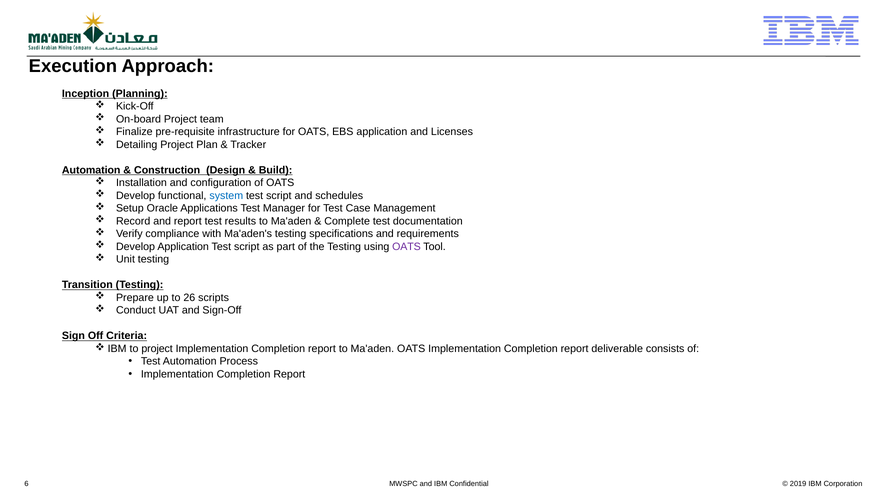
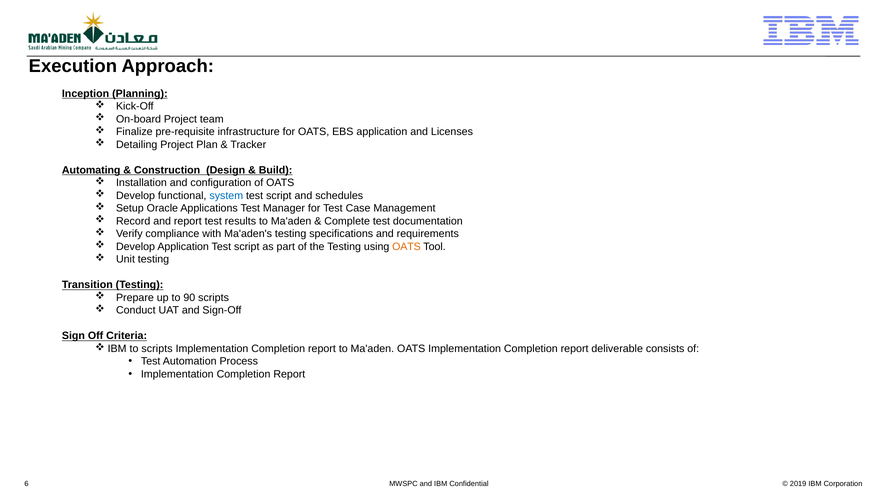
Automation: Automation -> Automating (91, 170)
OATS colour: purple -> orange (406, 247)
26: 26 -> 90 (189, 298)
to project: project -> scripts (157, 349)
